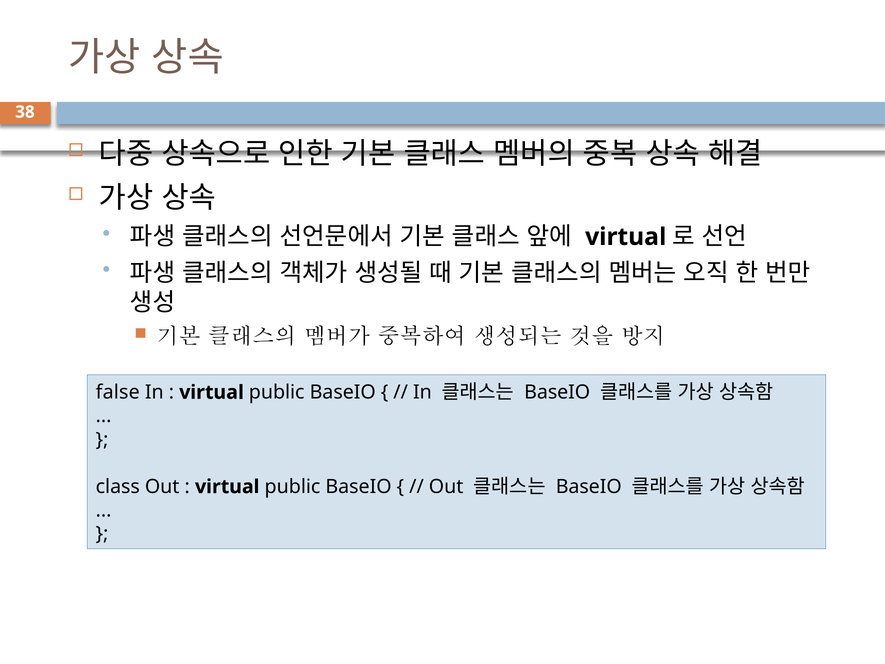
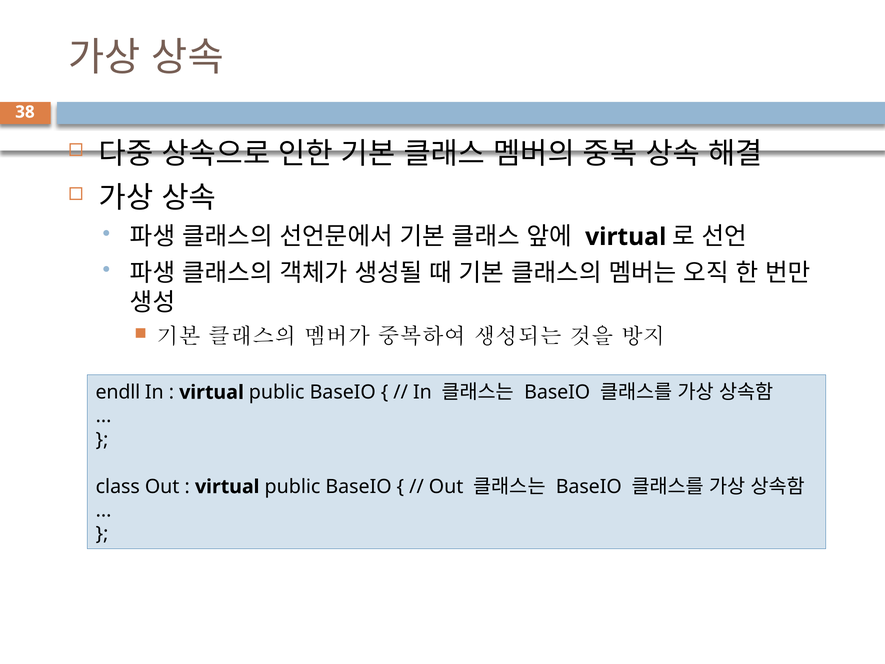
false: false -> endll (118, 392)
